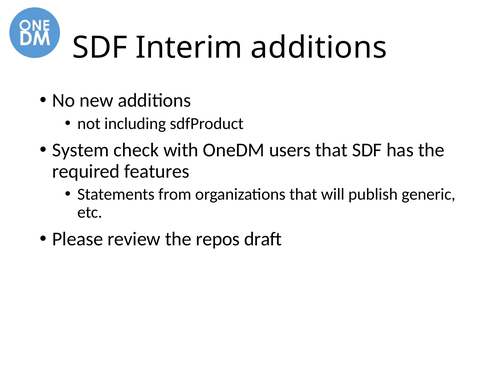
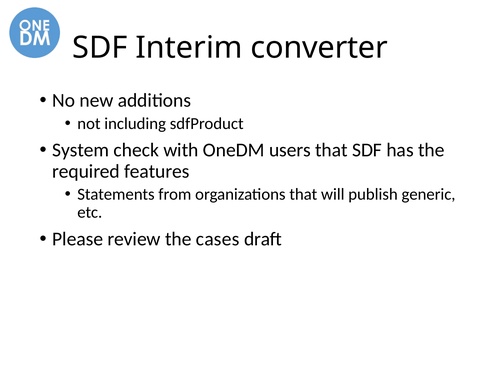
Interim additions: additions -> converter (319, 48)
repos: repos -> cases (218, 239)
